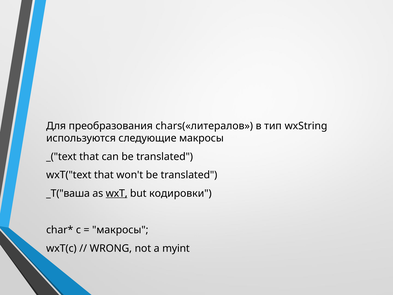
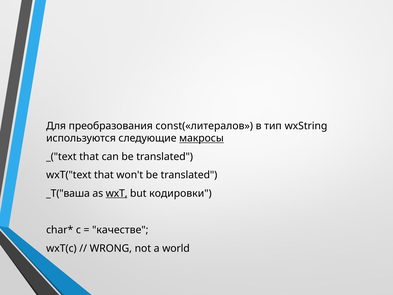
chars(«литералов: chars(«литералов -> const(«литералов (204, 126)
макросы underline: none -> present (201, 138)
макросы: макросы -> качестве (120, 230)
myint: myint -> world (176, 248)
